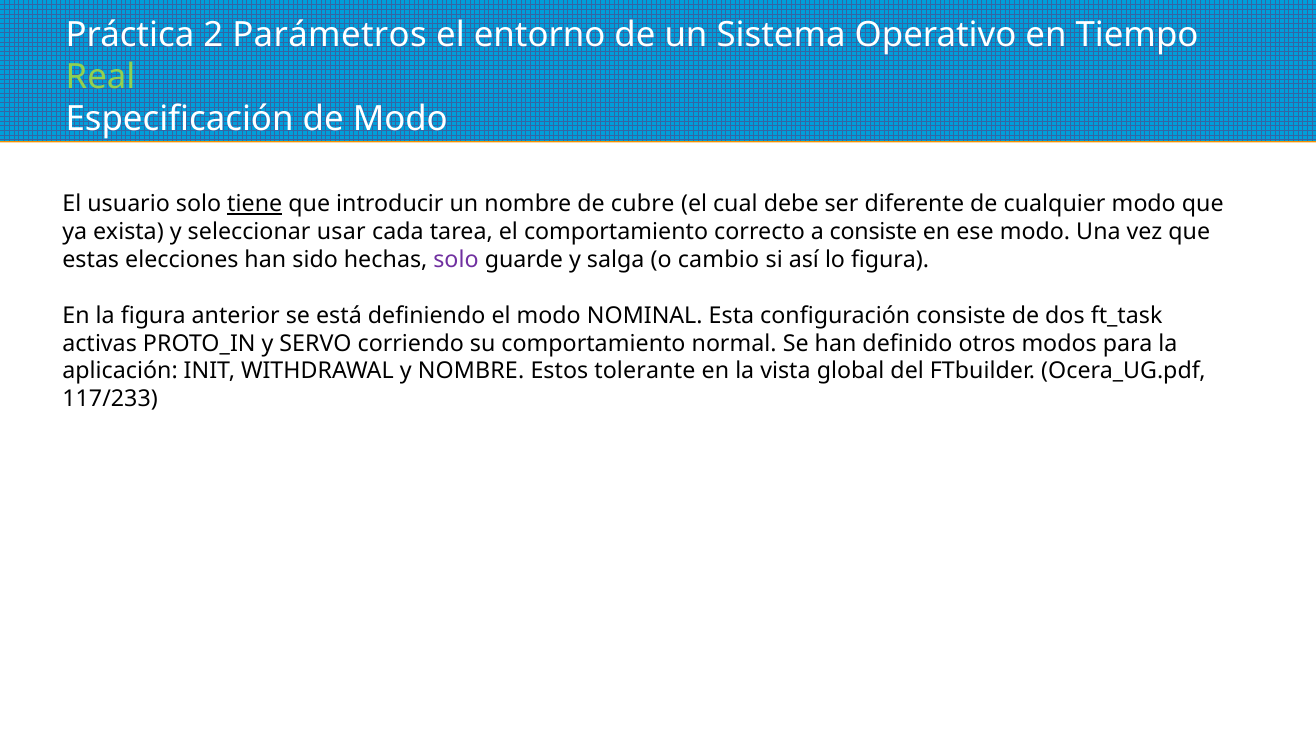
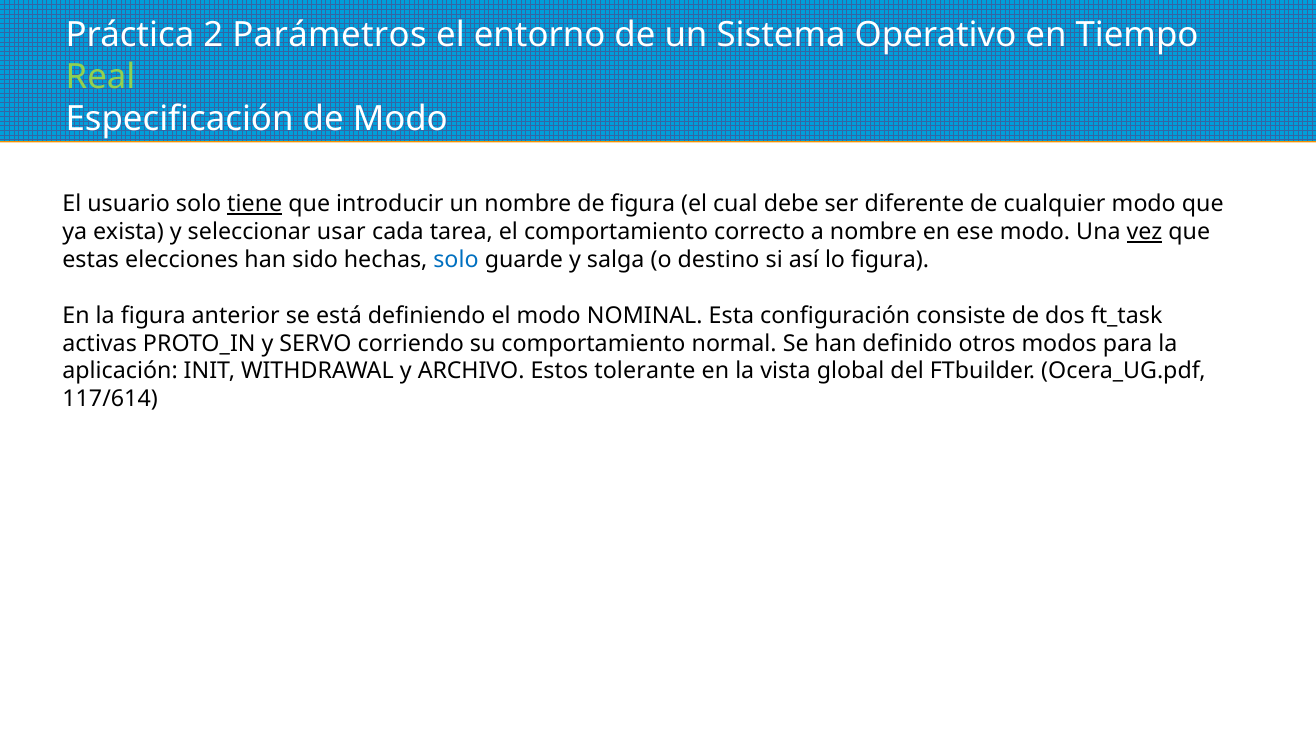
de cubre: cubre -> figura (643, 204)
a consiste: consiste -> nombre (873, 232)
vez underline: none -> present (1144, 232)
solo colour: purple -> blue (456, 260)
cambio: cambio -> destino (719, 260)
y NOMBRE: NOMBRE -> ARCHIVO (471, 371)
117/233: 117/233 -> 117/614 (110, 399)
